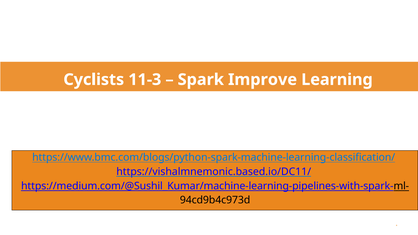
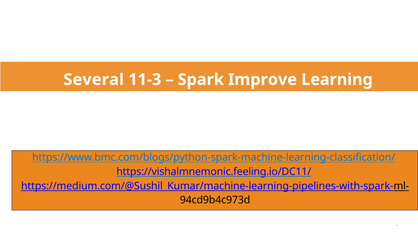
Cyclists: Cyclists -> Several (94, 80)
https://vishalmnemonic.based.io/DC11/: https://vishalmnemonic.based.io/DC11/ -> https://vishalmnemonic.feeling.io/DC11/ (214, 172)
